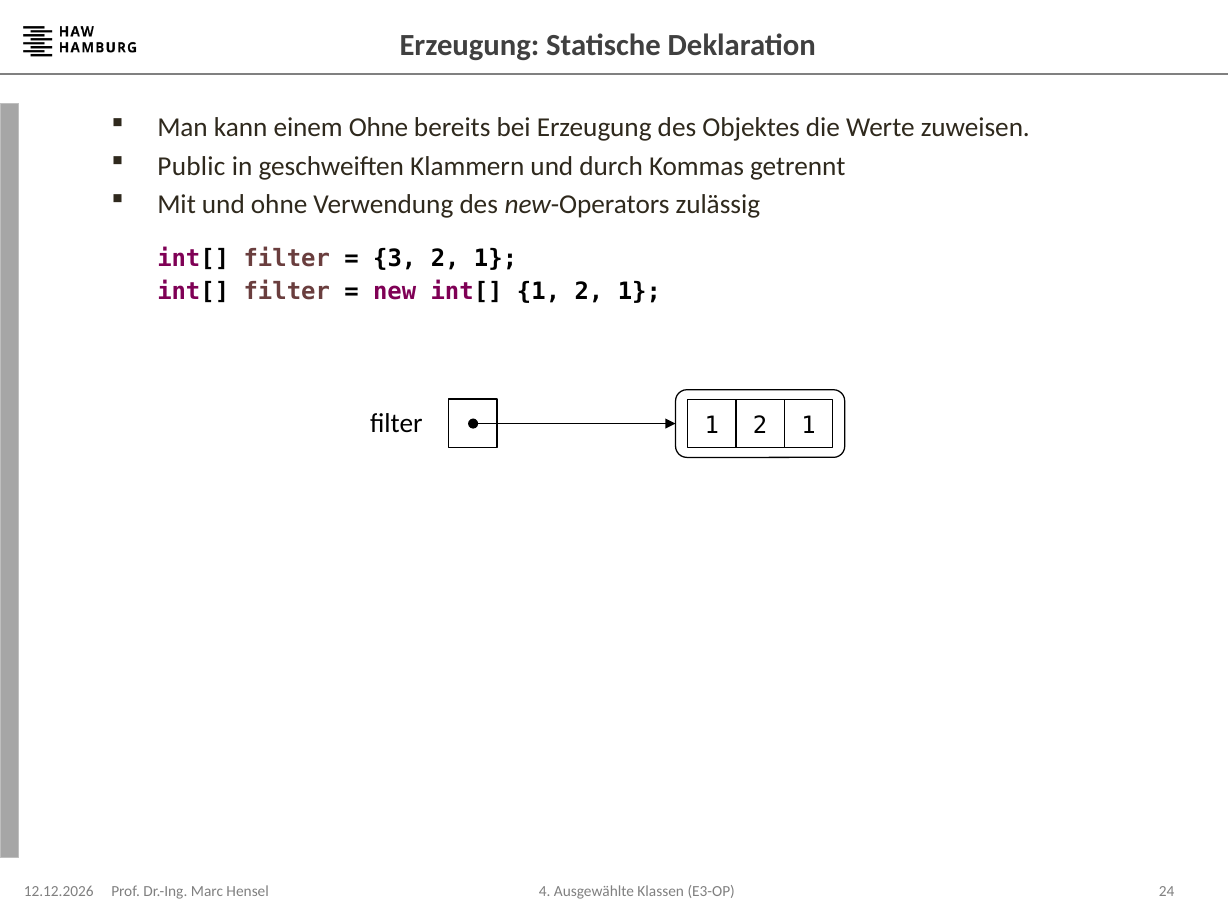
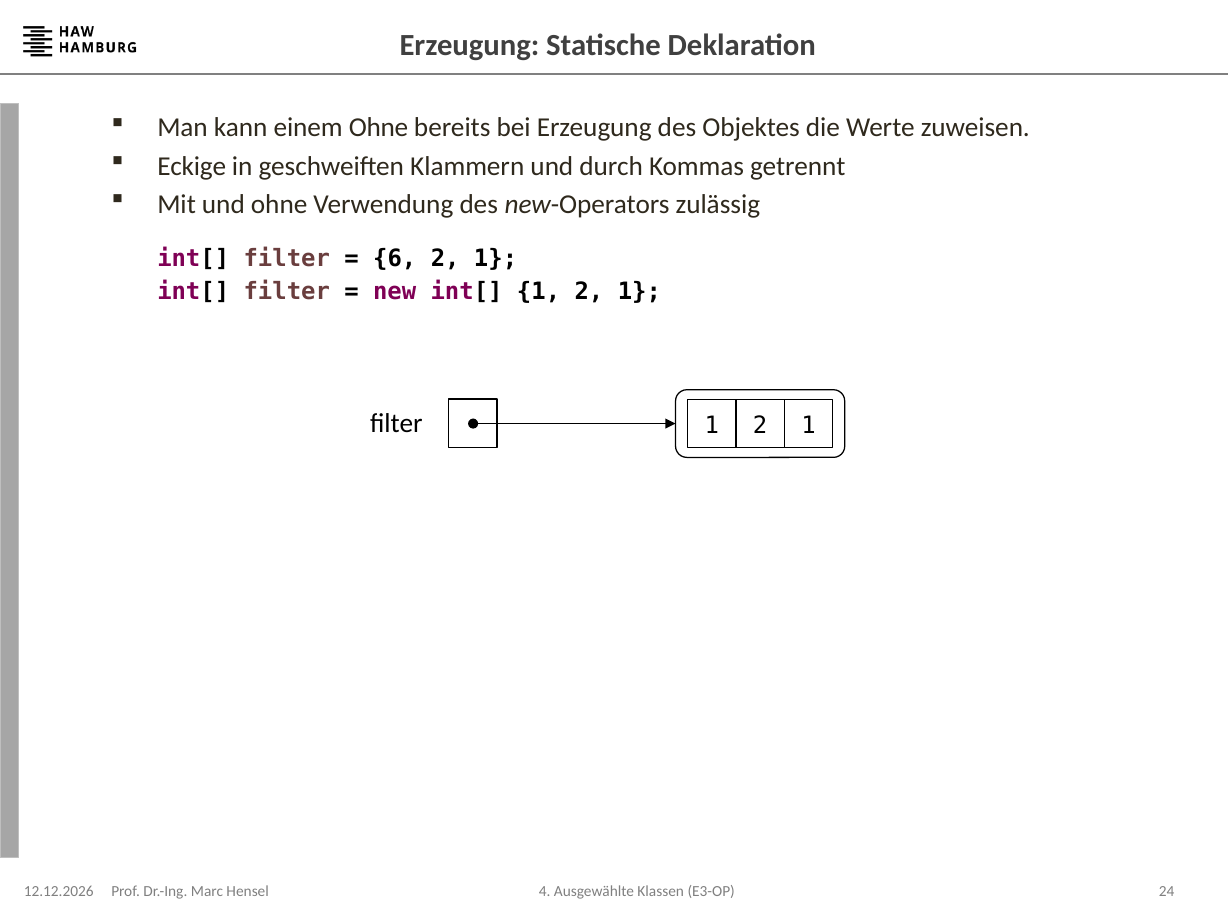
Public: Public -> Eckige (192, 166)
3: 3 -> 6 (395, 259)
